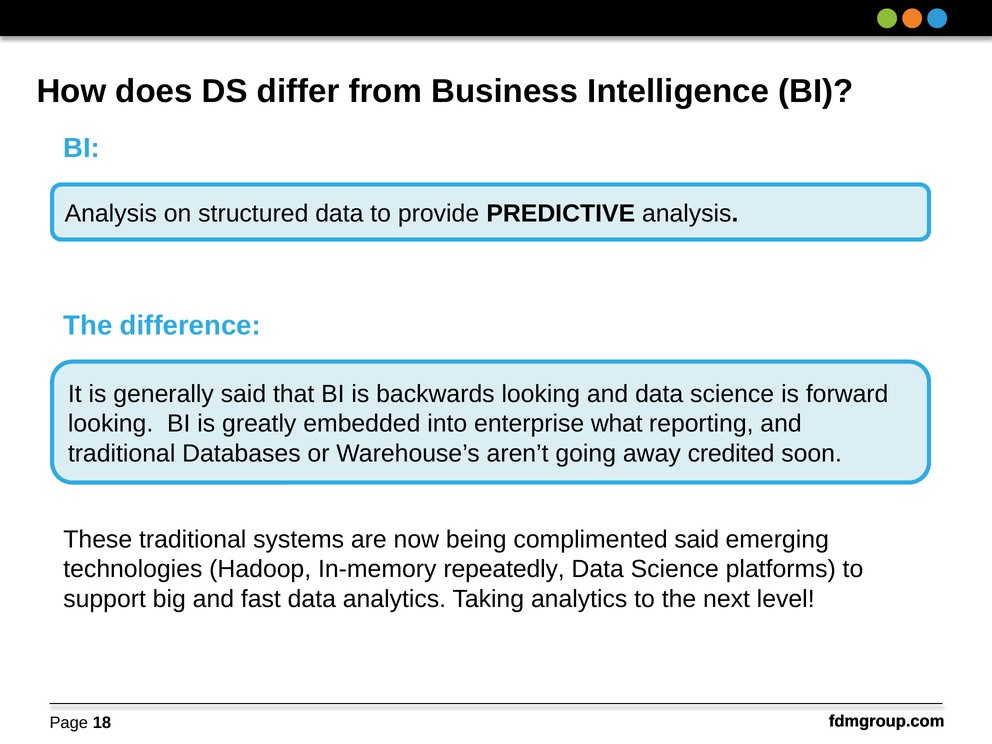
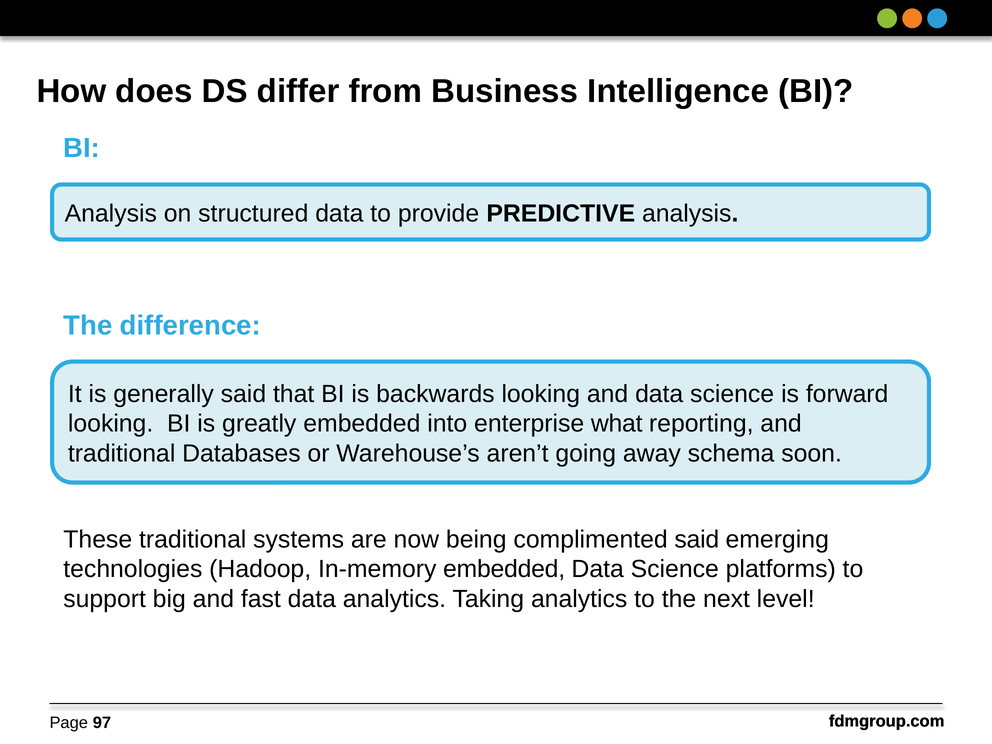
credited: credited -> schema (731, 454)
In-memory repeatedly: repeatedly -> embedded (504, 569)
18: 18 -> 97 (102, 723)
